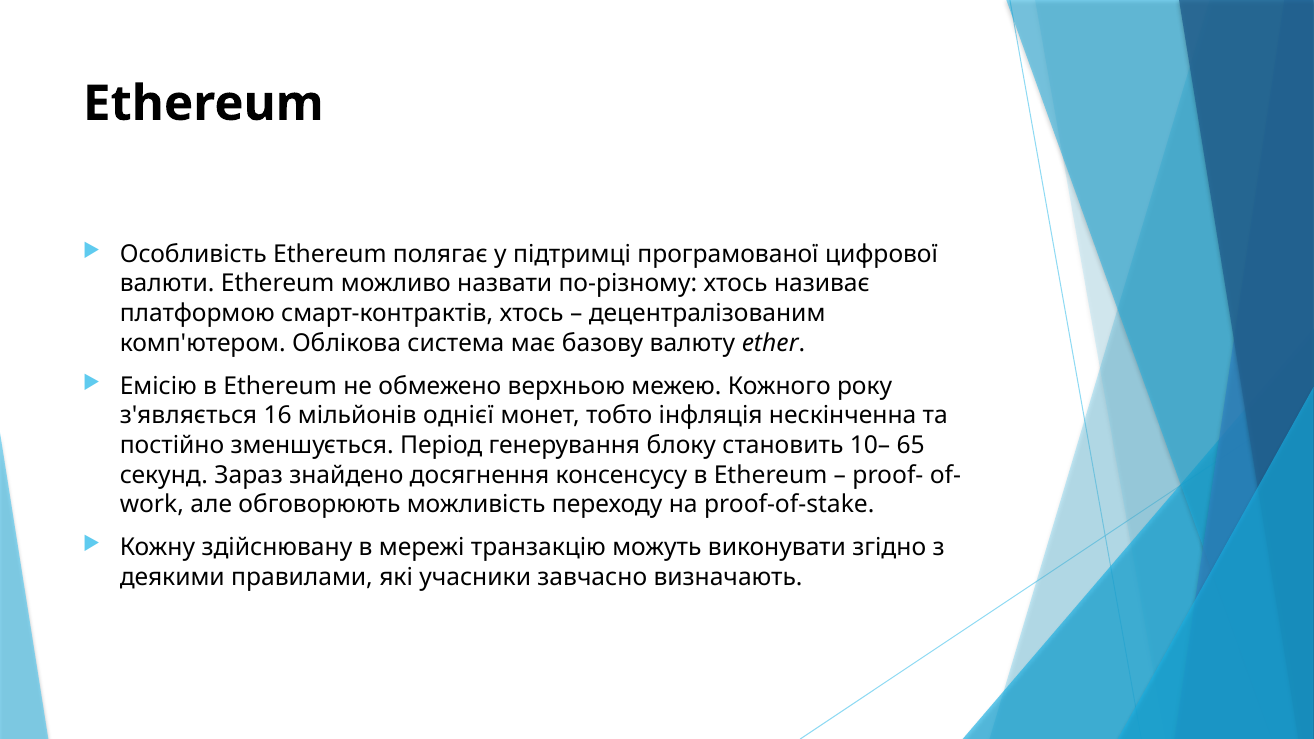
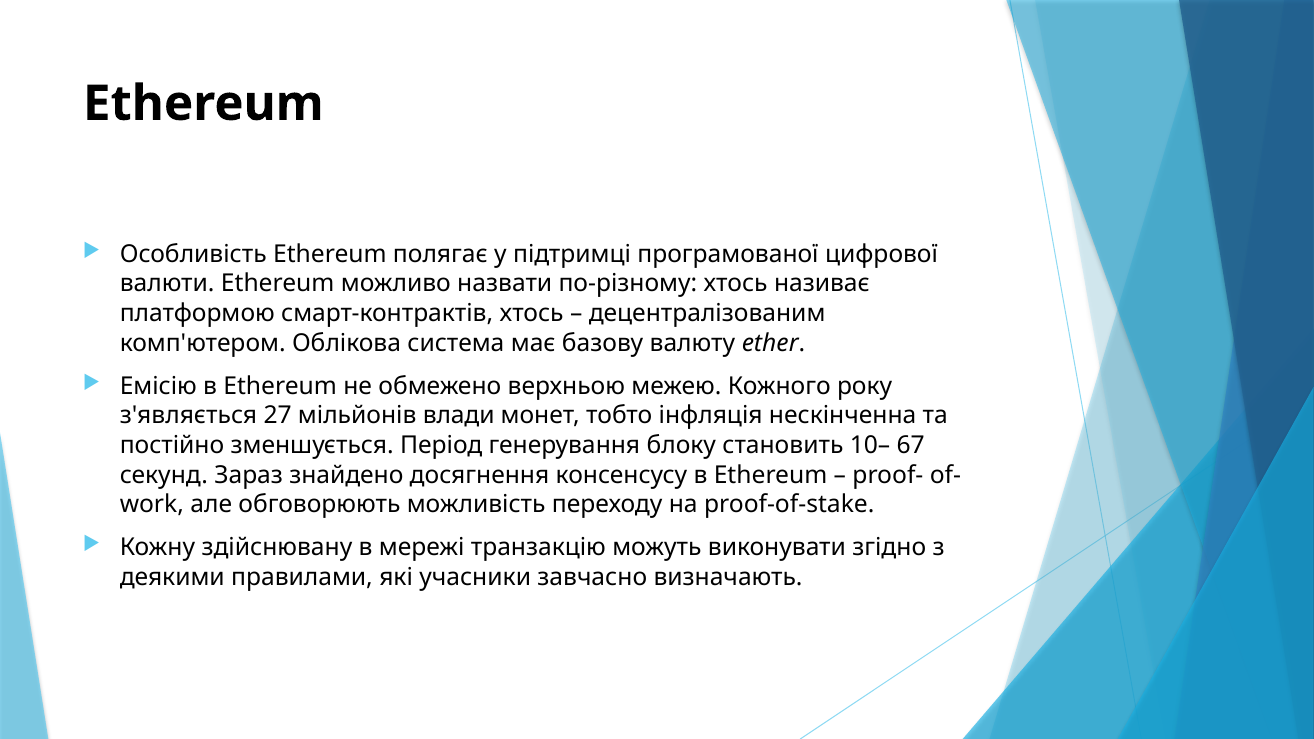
16: 16 -> 27 (278, 416)
однієї: однієї -> влади (459, 416)
65: 65 -> 67 (911, 445)
